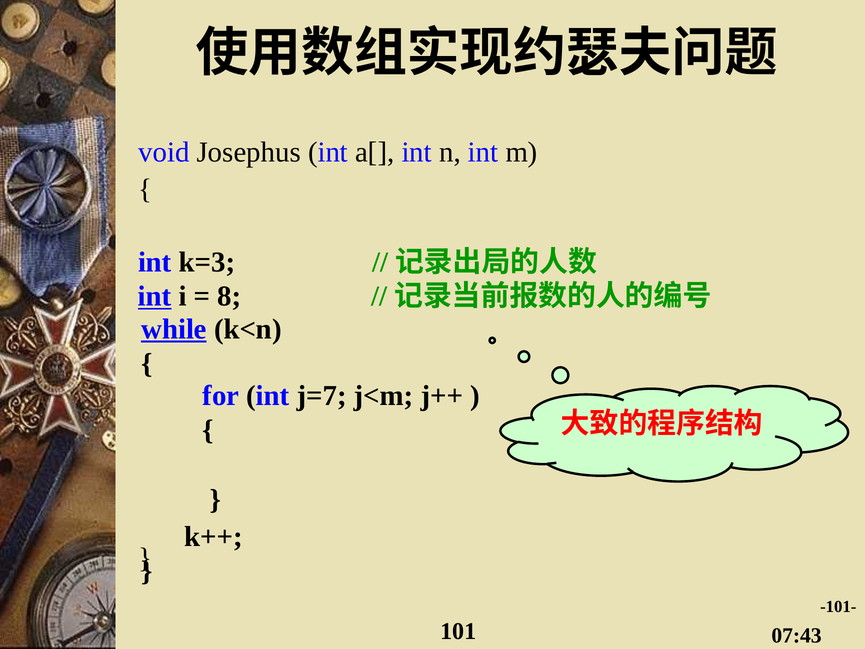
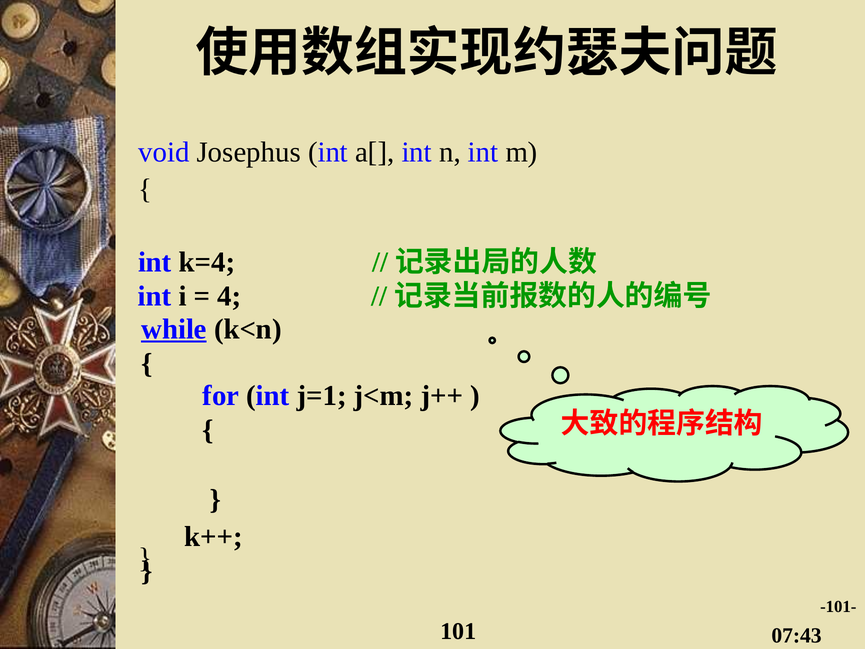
k=3: k=3 -> k=4 (207, 262)
int underline: present -> none (155, 296)
8: 8 -> 4 (229, 296)
j=7: j=7 -> j=1 (322, 396)
